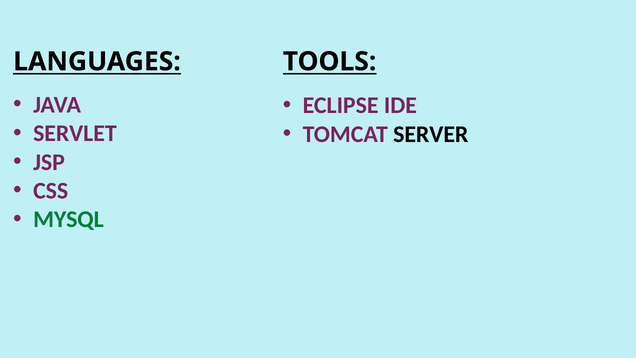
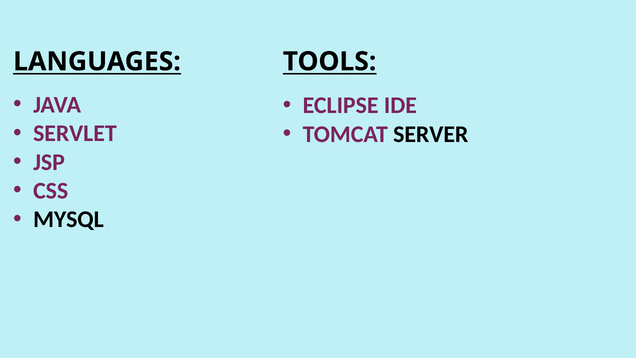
MYSQL colour: green -> black (68, 219)
